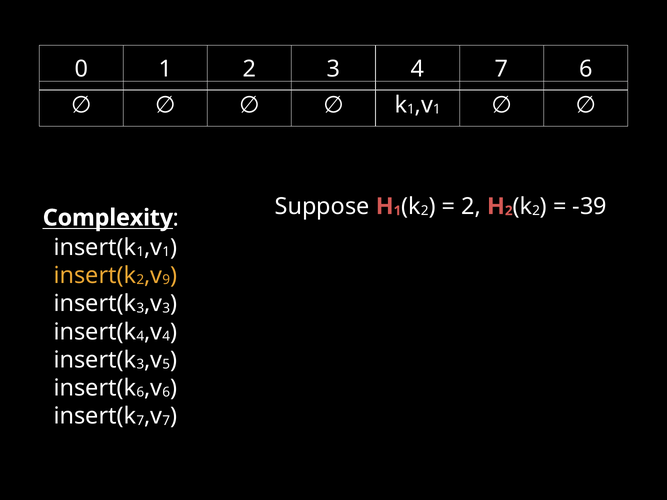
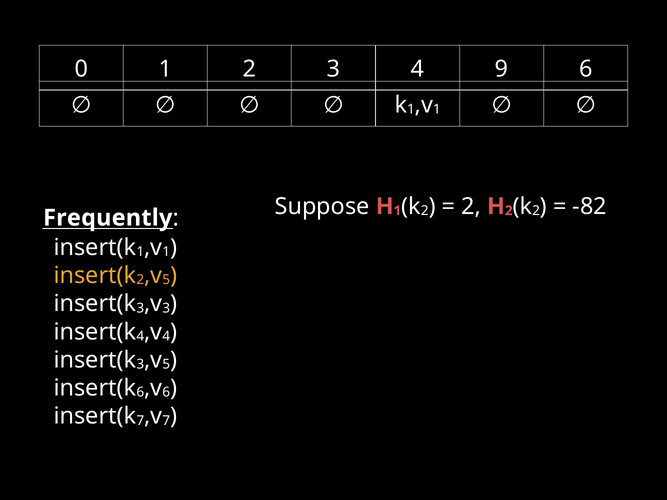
4 7: 7 -> 9 (502, 69)
-39: -39 -> -82 (590, 206)
Complexity: Complexity -> Frequently (108, 218)
9: 9 -> 5 (166, 280)
